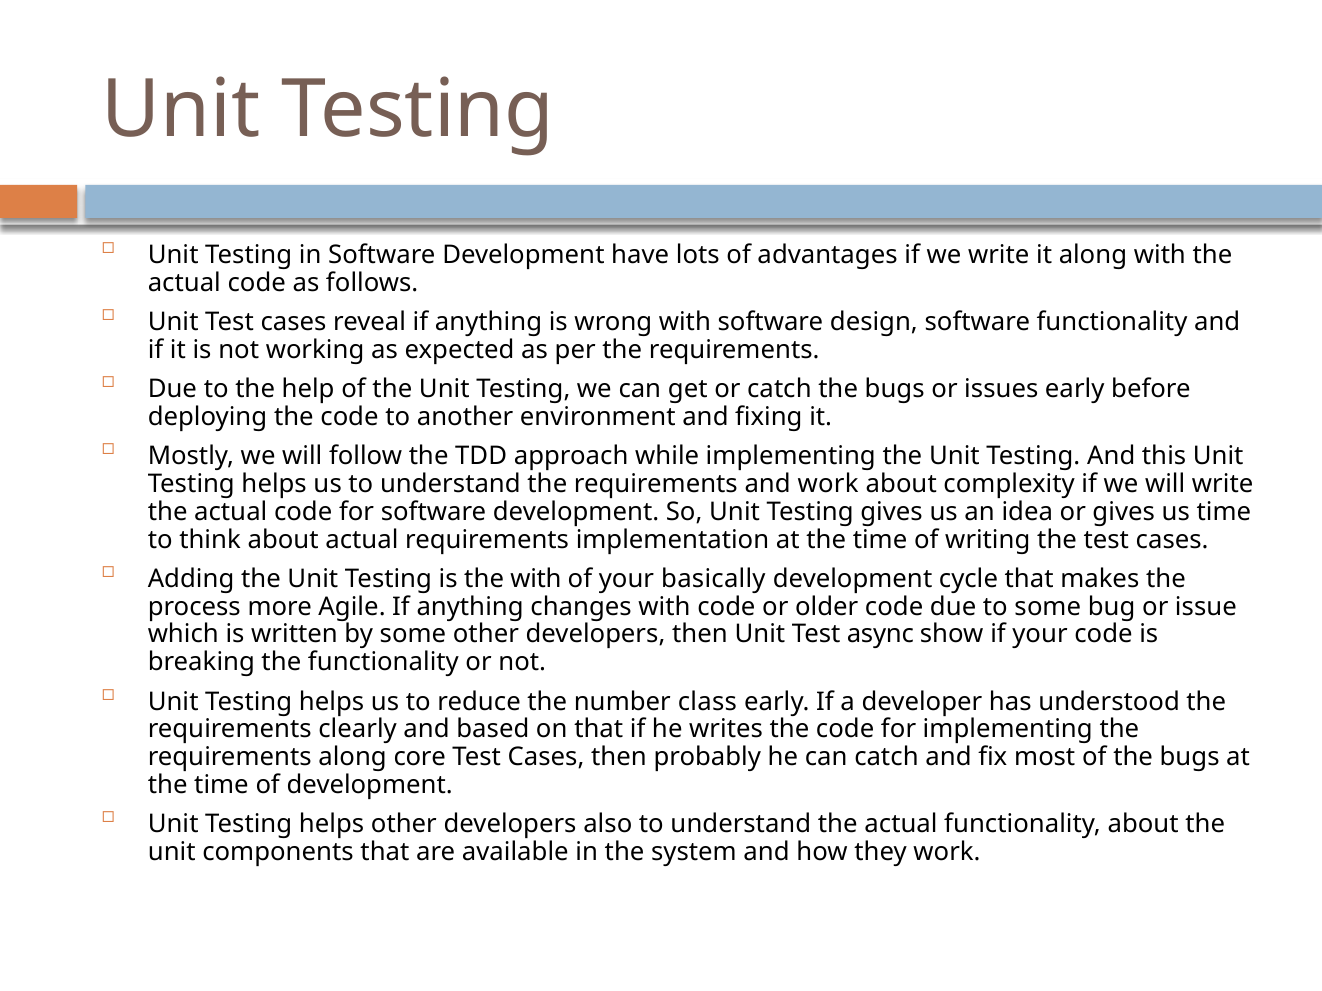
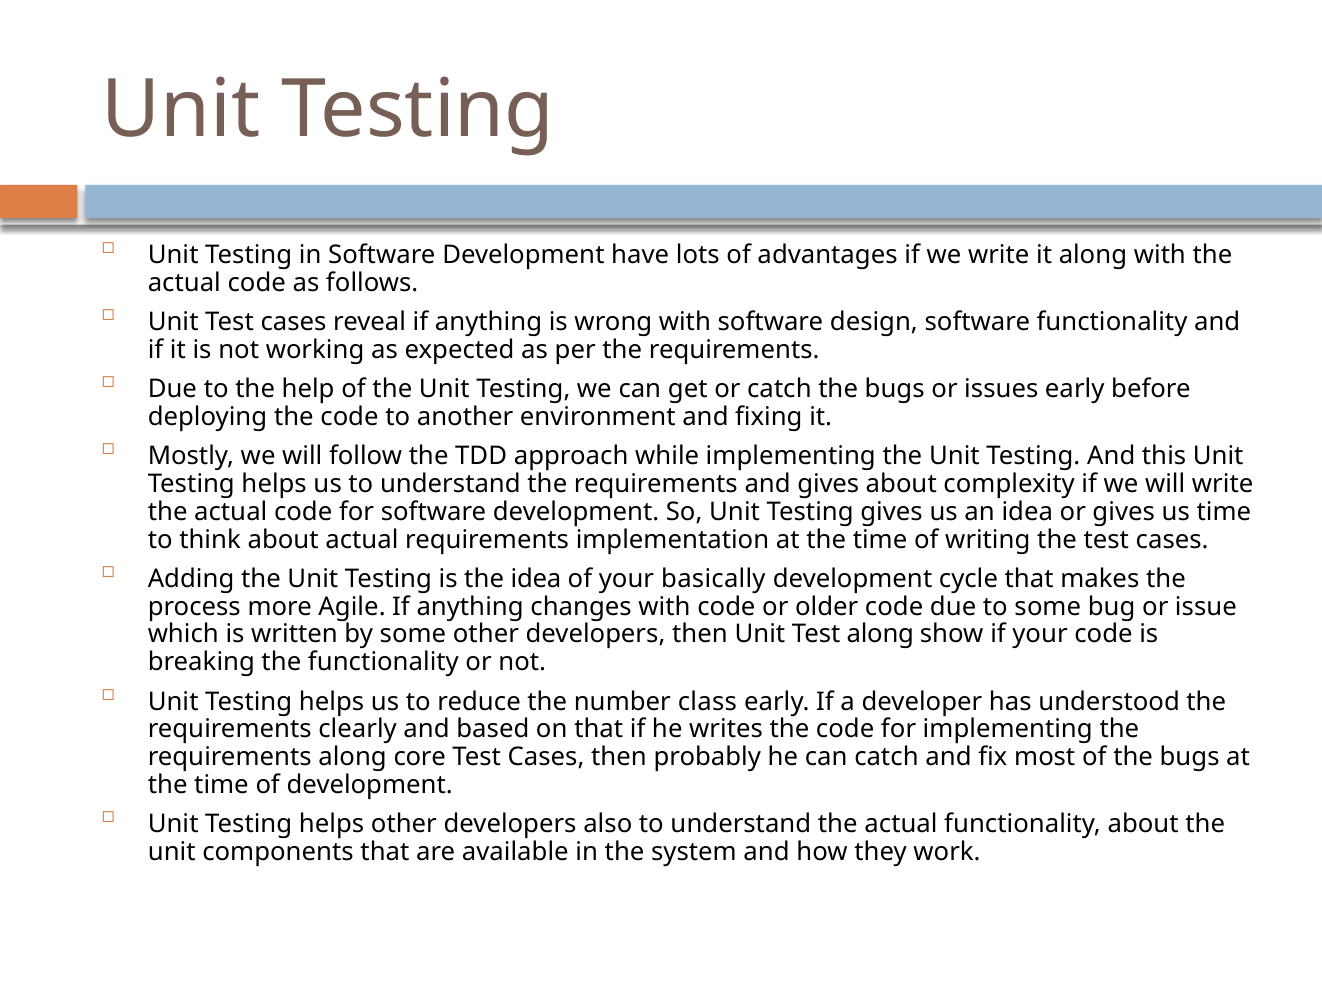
and work: work -> gives (828, 484)
the with: with -> idea (536, 579)
Test async: async -> along (880, 635)
